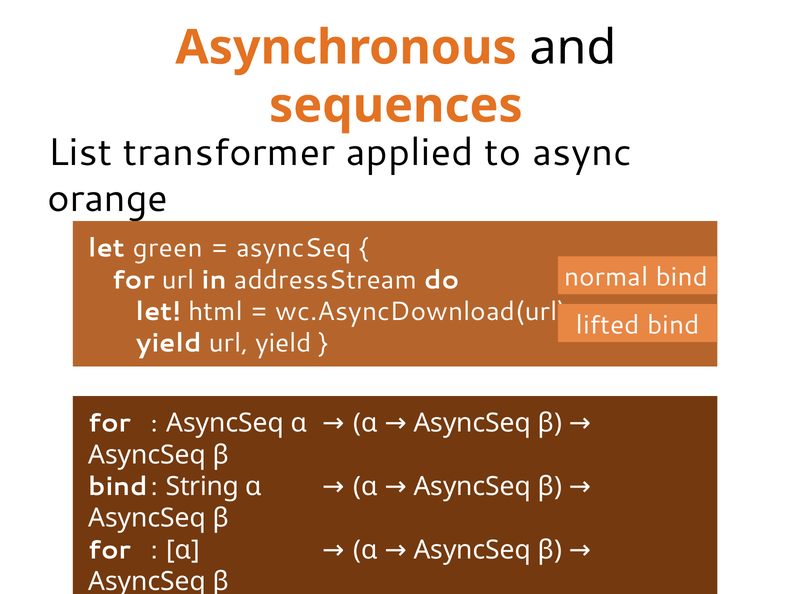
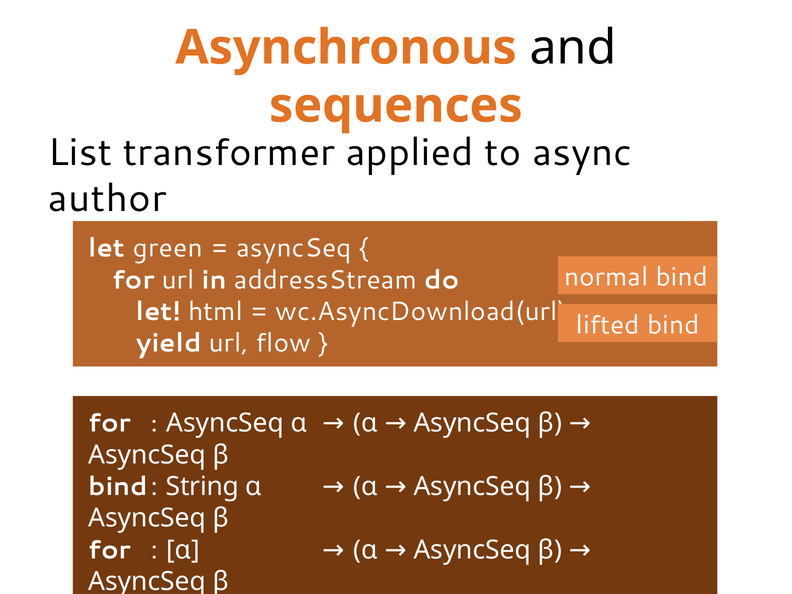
orange: orange -> author (107, 199)
url yield: yield -> flow (283, 343)
